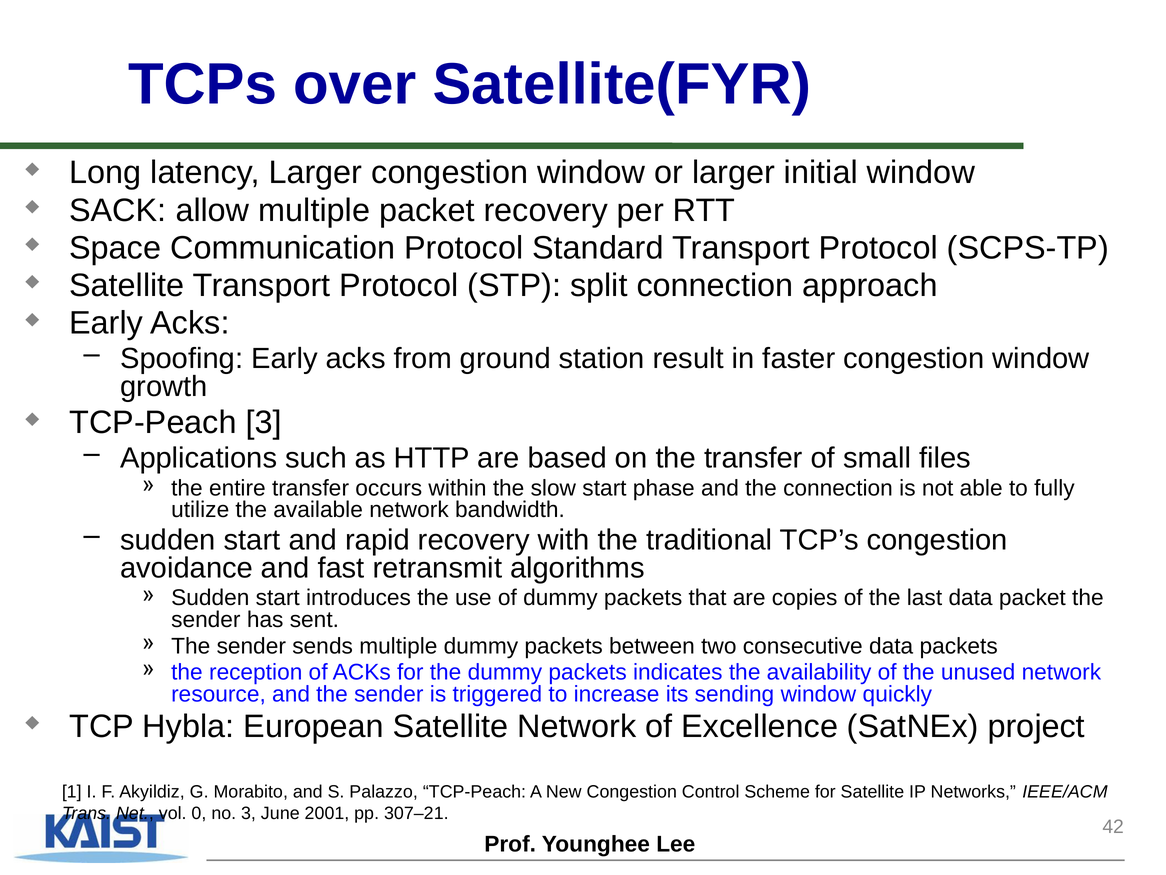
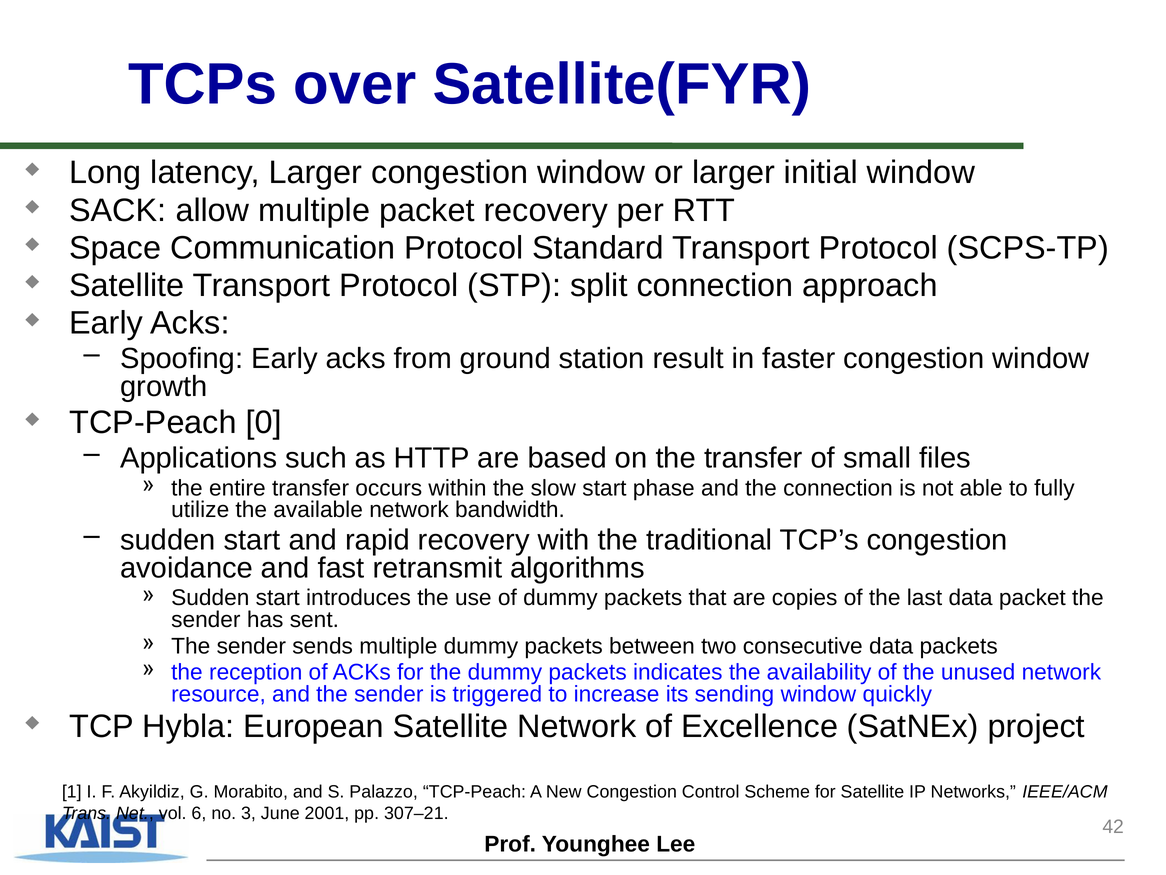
TCP-Peach 3: 3 -> 0 (264, 422)
0: 0 -> 6 (199, 813)
